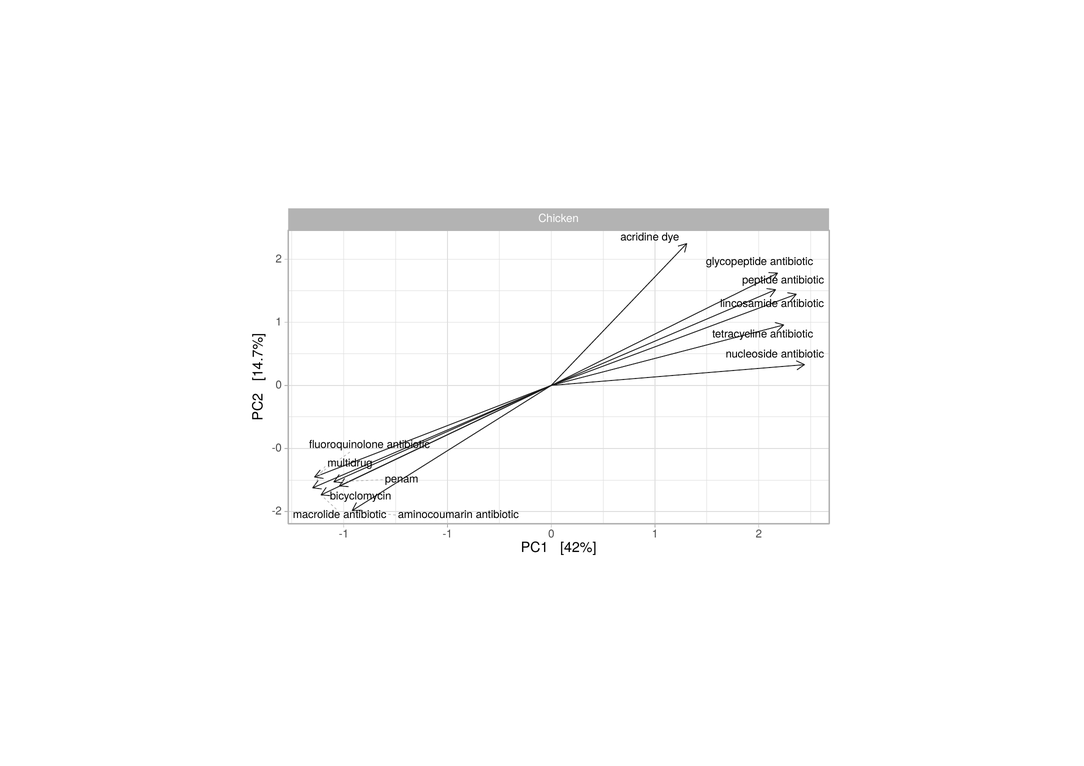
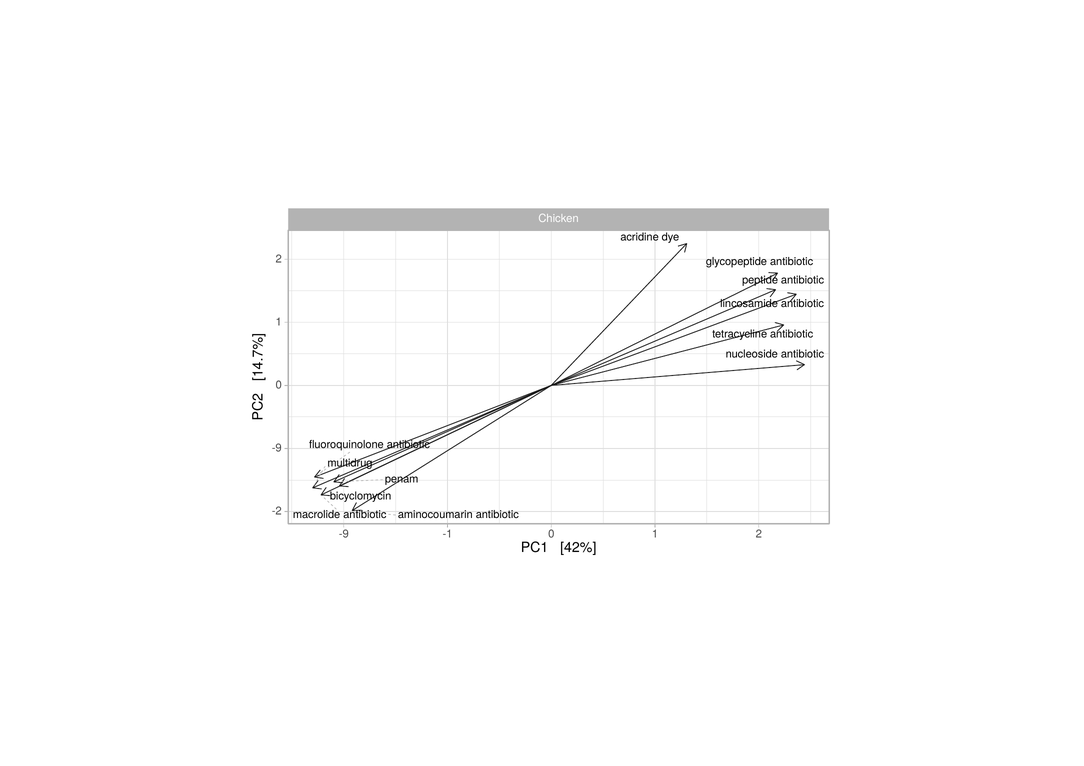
-0: -0 -> -9 (277, 448)
-1: -1 -> -9 (344, 534)
